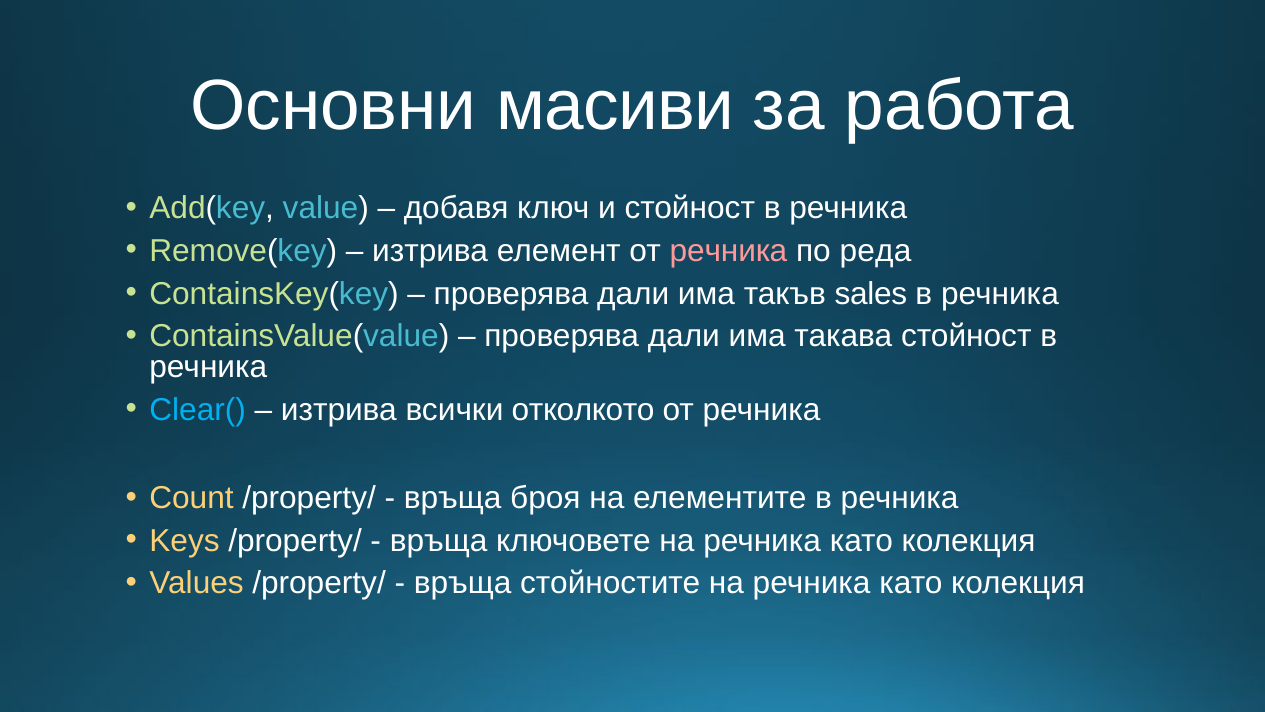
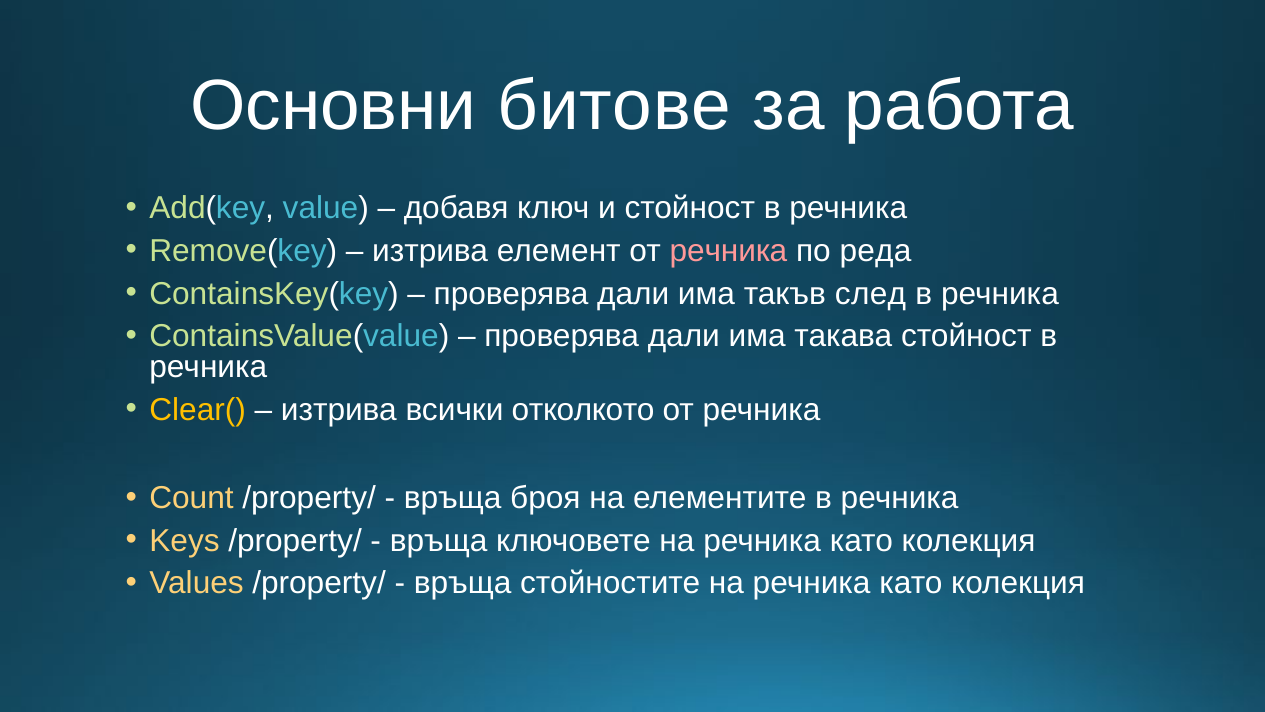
масиви: масиви -> битове (614, 106)
sales: sales -> след (871, 293)
Clear( colour: light blue -> yellow (198, 409)
